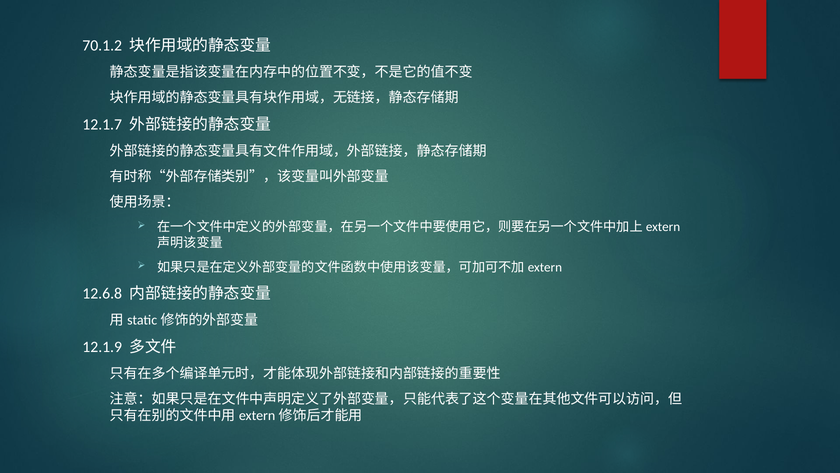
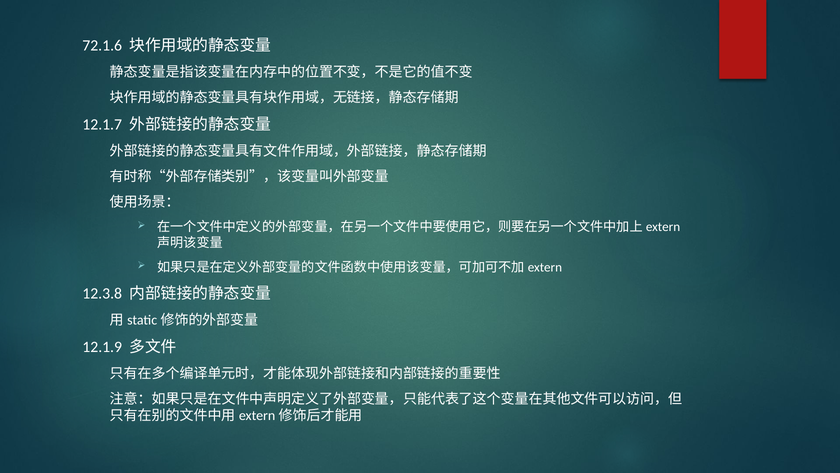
70.1.2: 70.1.2 -> 72.1.6 (102, 45)
12.6.8: 12.6.8 -> 12.3.8 (102, 293)
